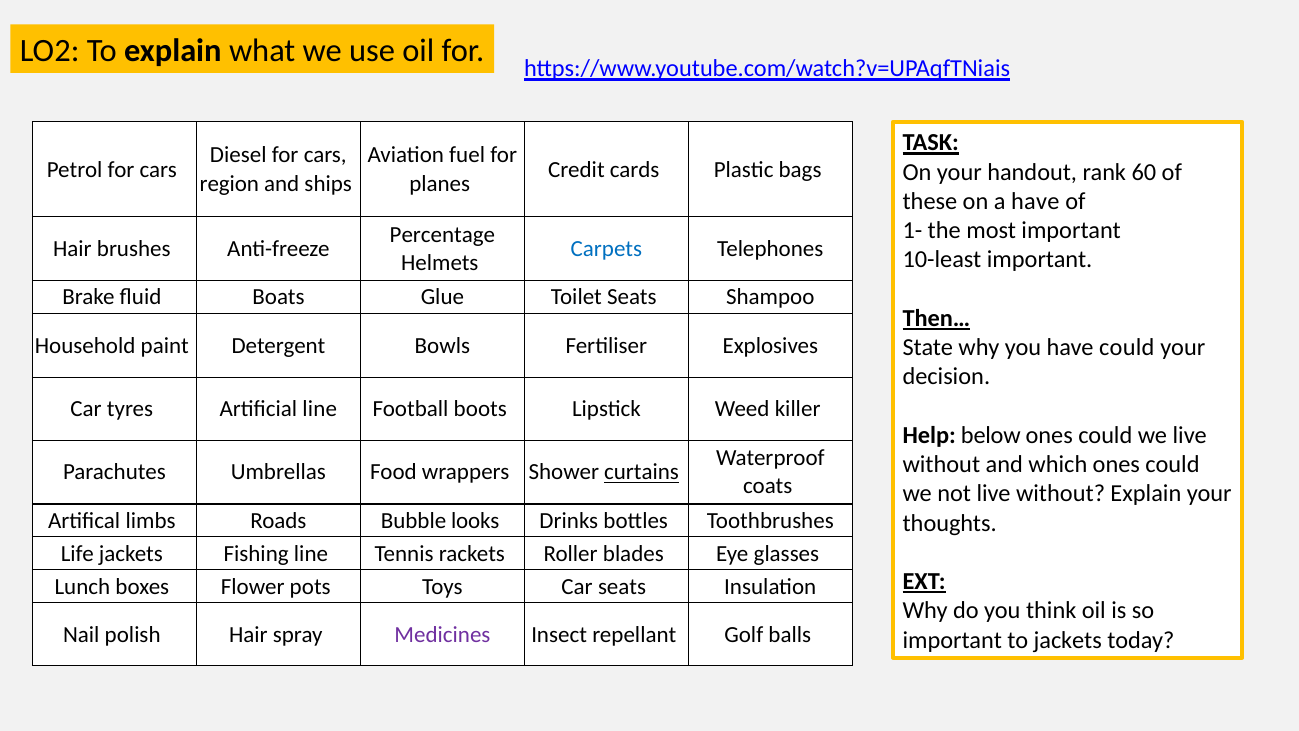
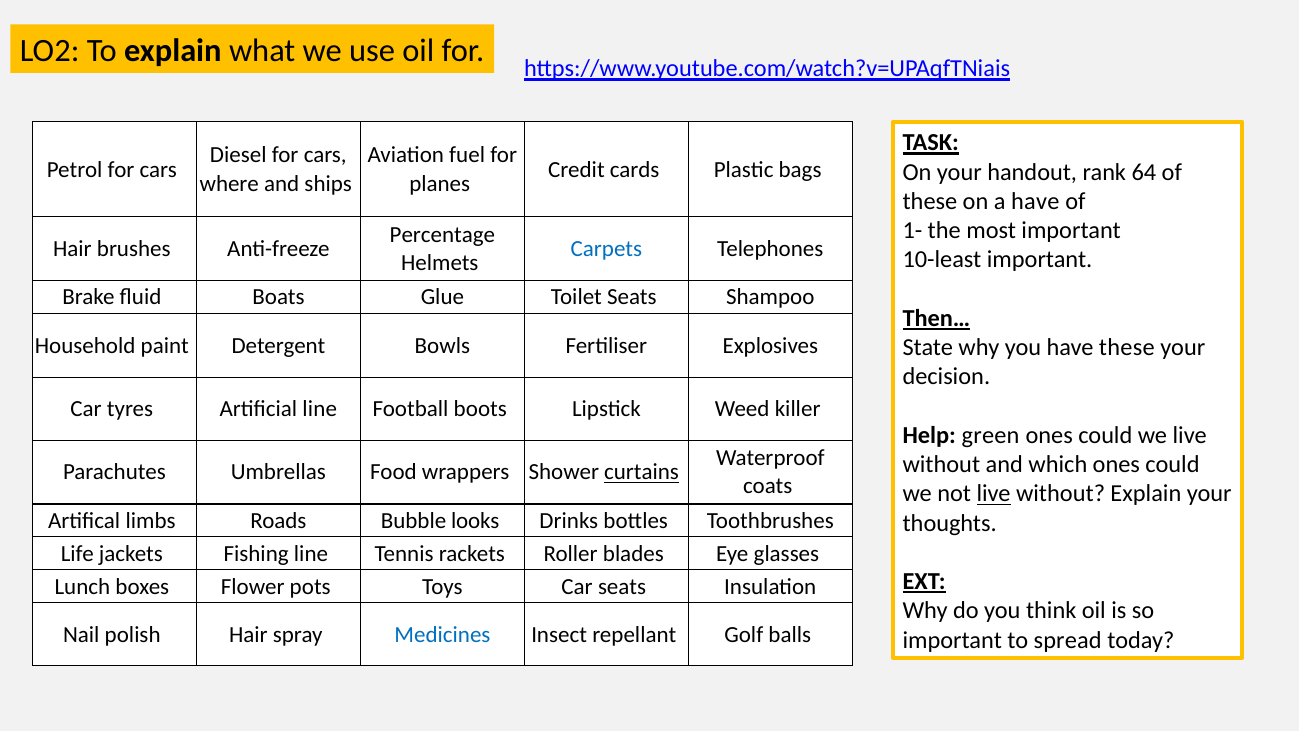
60: 60 -> 64 (1144, 172)
region: region -> where (229, 183)
have could: could -> these (1127, 347)
below: below -> green (991, 435)
live underline: none -> present (994, 494)
Medicines colour: purple -> blue (442, 634)
to jackets: jackets -> spread (1068, 640)
